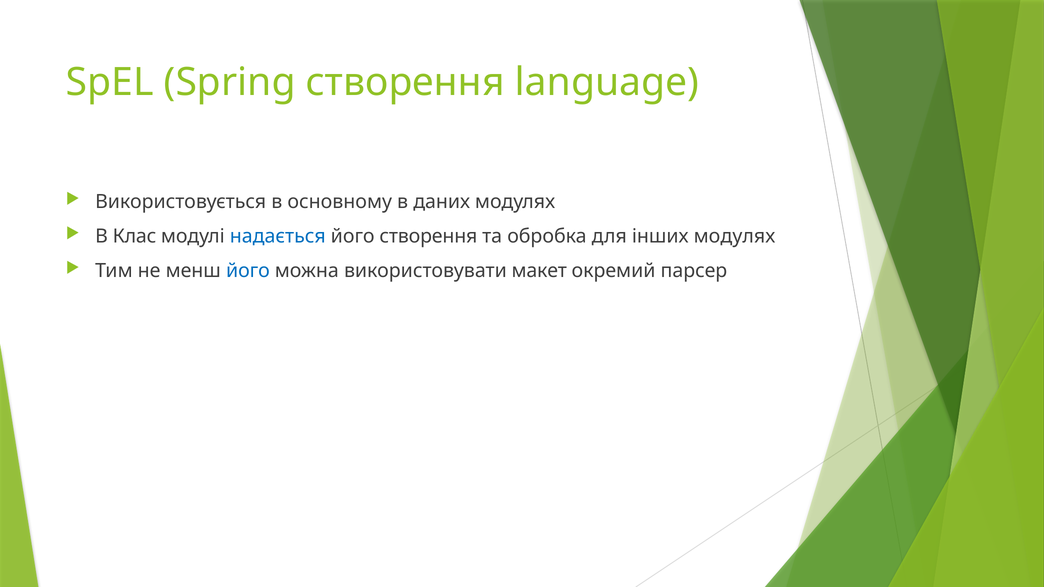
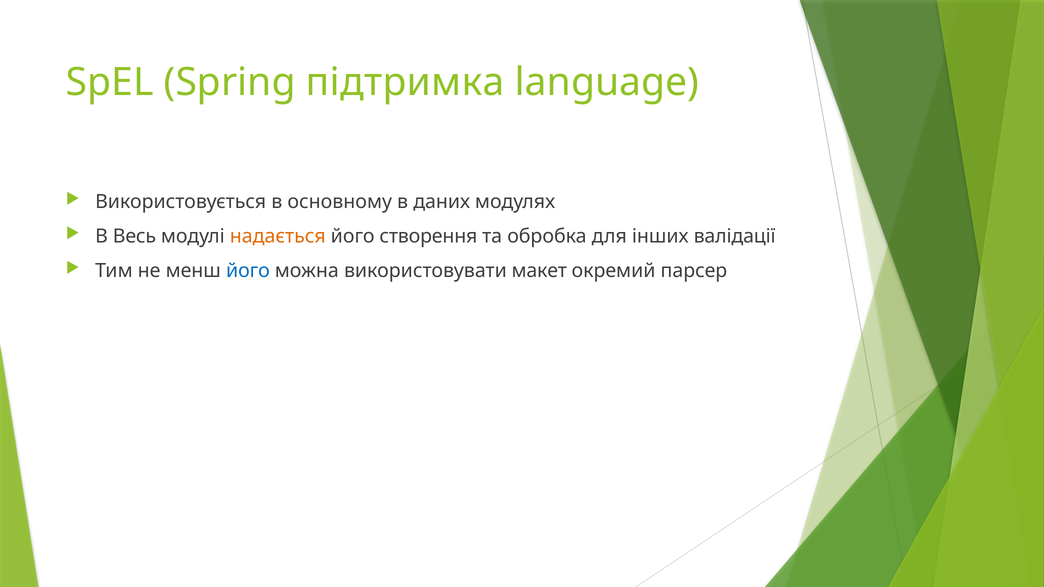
Spring створення: створення -> підтримка (405, 82)
Клас: Клас -> Весь (134, 236)
надається colour: blue -> orange (278, 236)
інших модулях: модулях -> валідації (735, 236)
